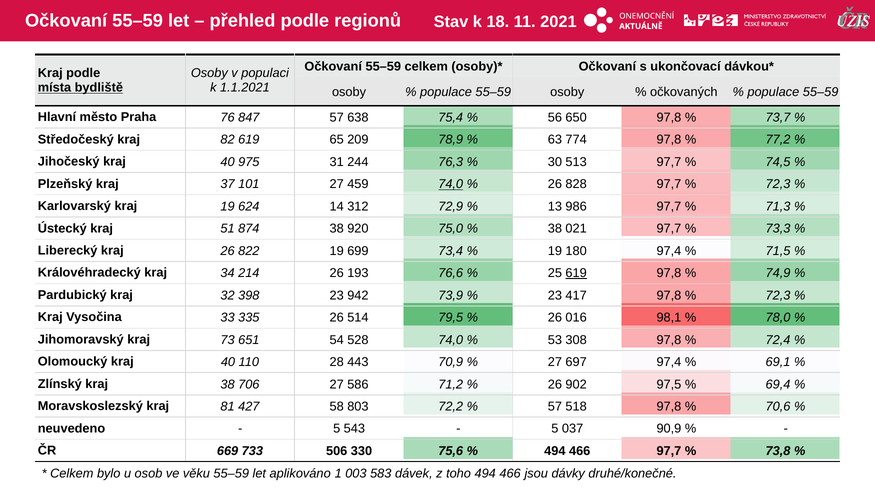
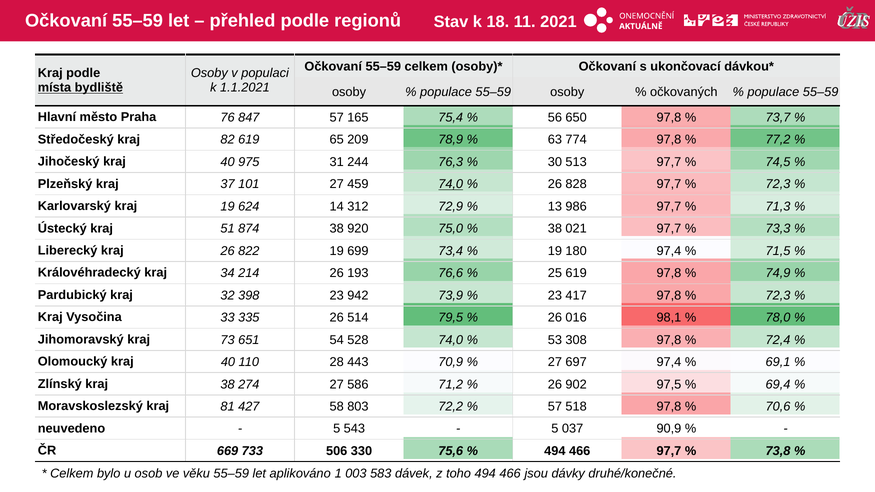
638: 638 -> 165 (358, 118)
619 underline: present -> none (576, 273)
706: 706 -> 274 (249, 384)
